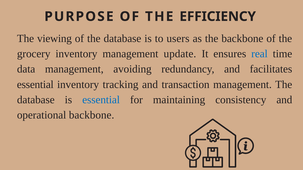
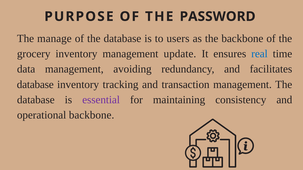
EFFICIENCY: EFFICIENCY -> PASSWORD (218, 17)
viewing: viewing -> manage (54, 39)
essential: essential -> database (35, 85)
essential colour: blue -> purple (101, 100)
